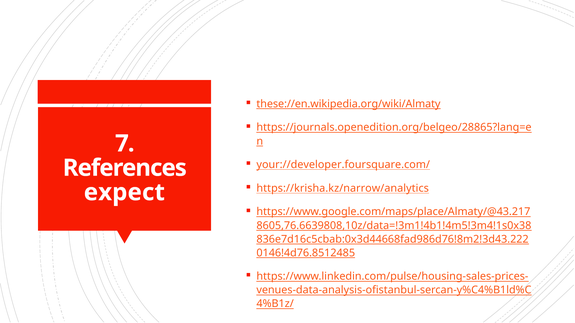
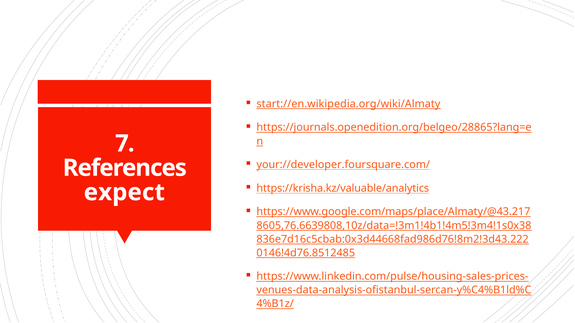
these://en.wikipedia.org/wiki/Almaty: these://en.wikipedia.org/wiki/Almaty -> start://en.wikipedia.org/wiki/Almaty (348, 104)
https://krisha.kz/narrow/analytics: https://krisha.kz/narrow/analytics -> https://krisha.kz/valuable/analytics (343, 188)
